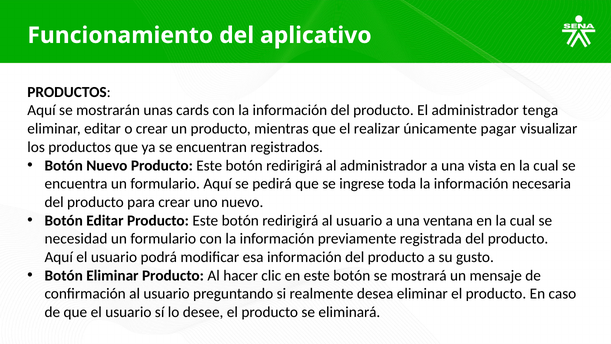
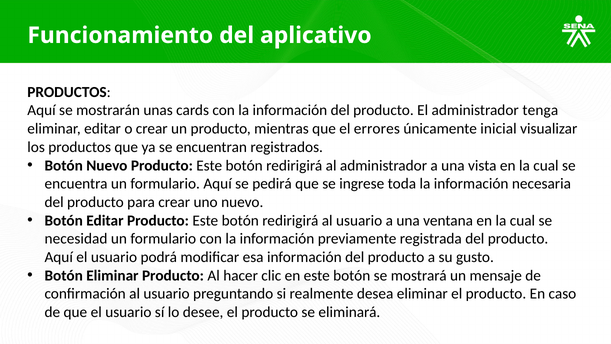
realizar: realizar -> errores (377, 129)
pagar: pagar -> inicial (499, 129)
